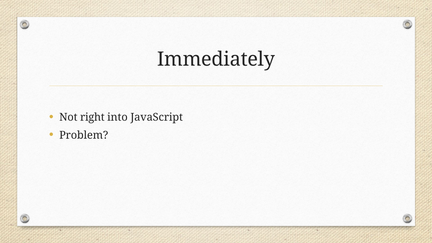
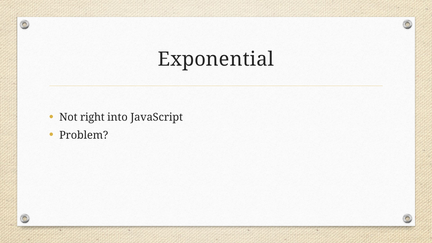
Immediately: Immediately -> Exponential (216, 59)
